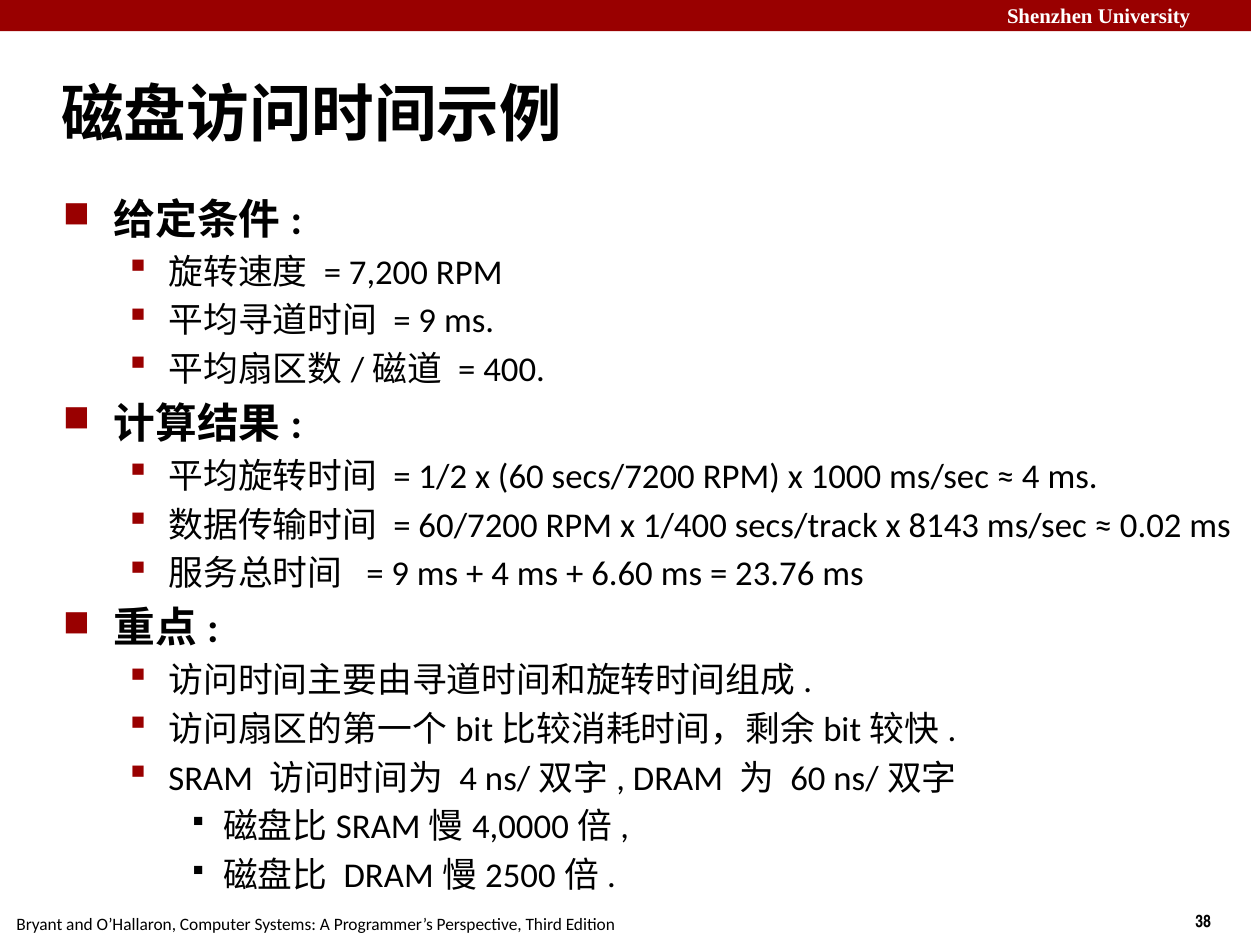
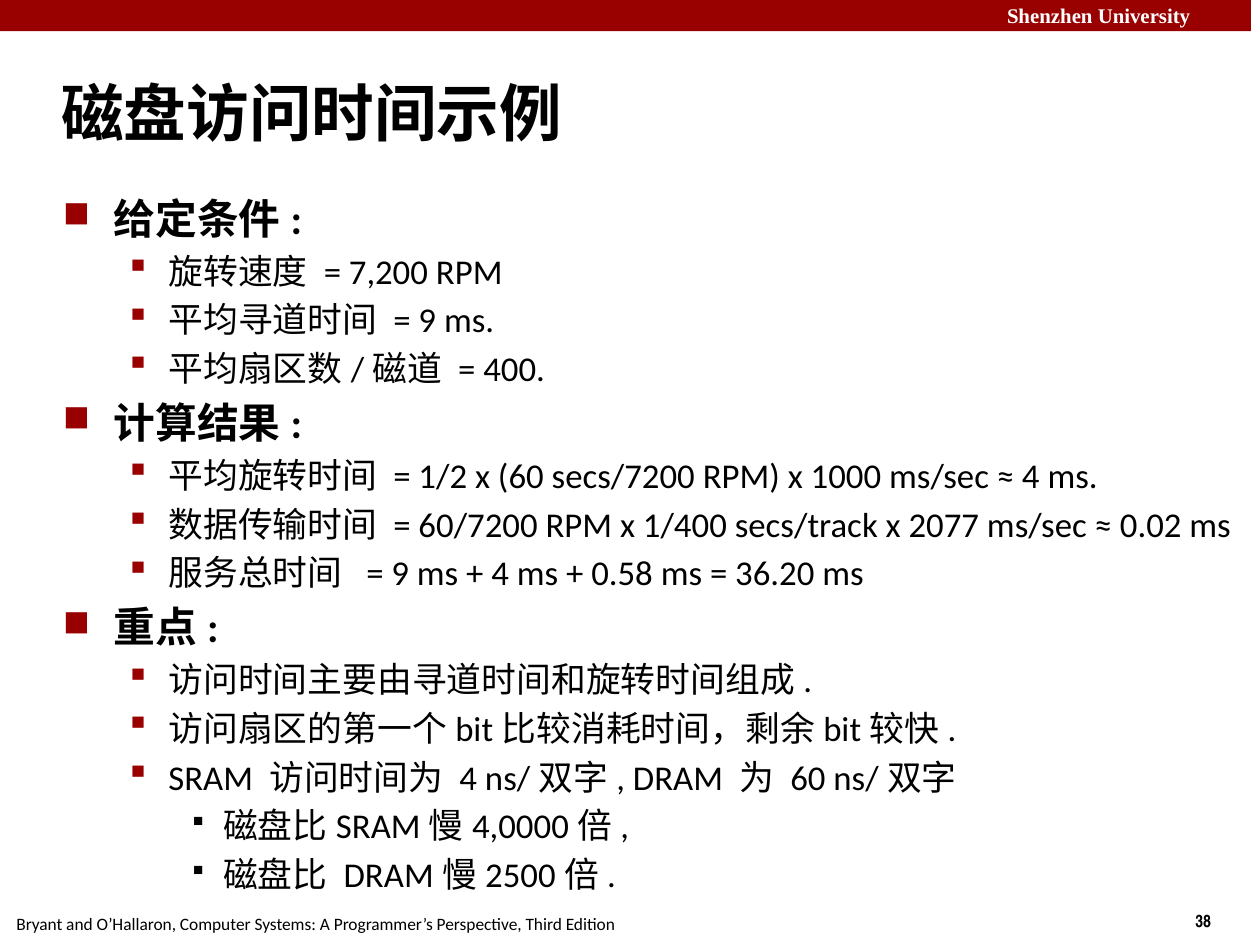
8143: 8143 -> 2077 (944, 526)
6.60: 6.60 -> 0.58 (622, 575)
23.76: 23.76 -> 36.20 (775, 575)
